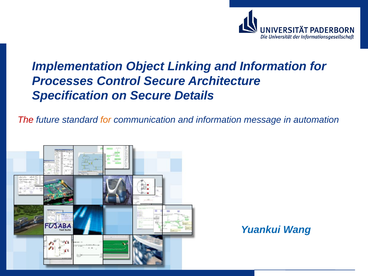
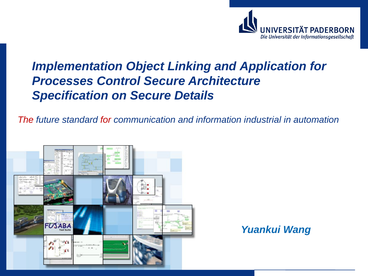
Linking and Information: Information -> Application (273, 66)
for colour: orange -> red (106, 120)
message: message -> industrial (263, 120)
